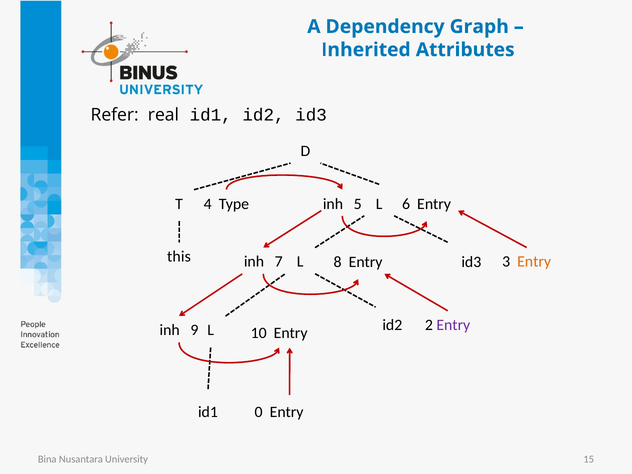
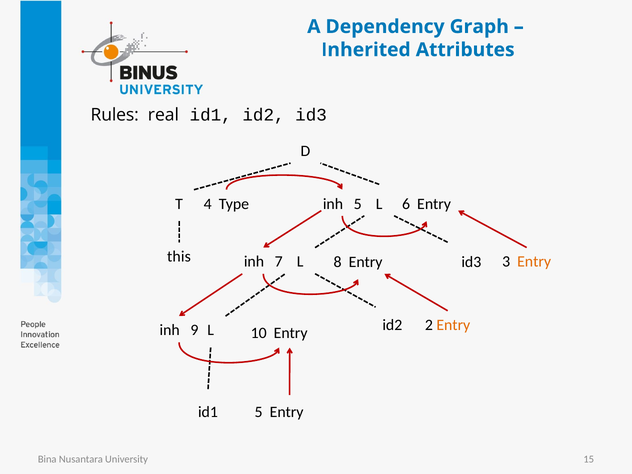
Refer: Refer -> Rules (115, 115)
Entry colour: purple -> orange (453, 325)
id1 0: 0 -> 5 (259, 412)
